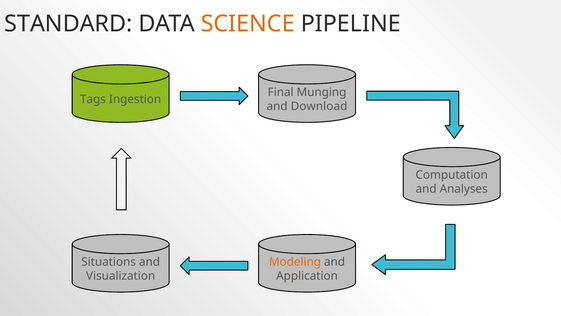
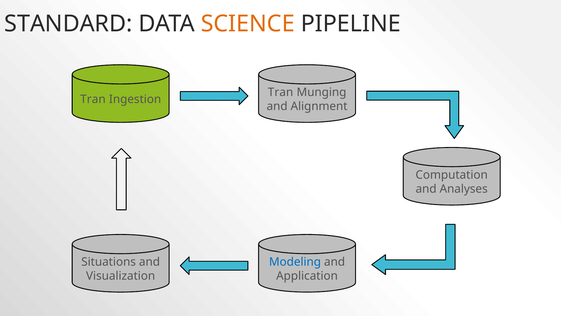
Final: Final -> Tran (281, 92)
Tags: Tags -> Tran (93, 99)
Download: Download -> Alignment (319, 106)
Modeling colour: orange -> blue (295, 262)
